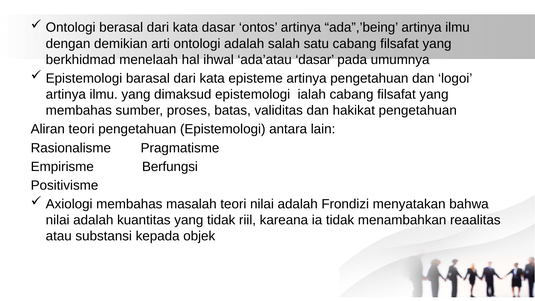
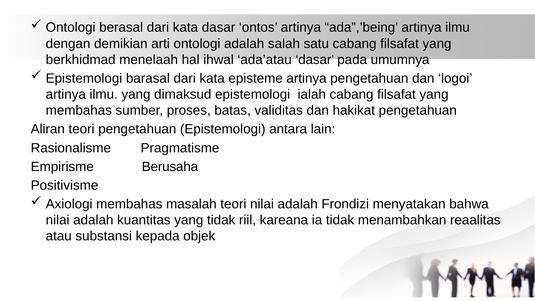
Berfungsi: Berfungsi -> Berusaha (170, 167)
